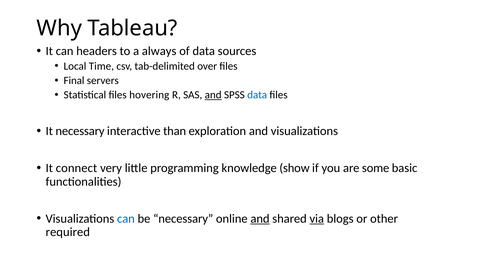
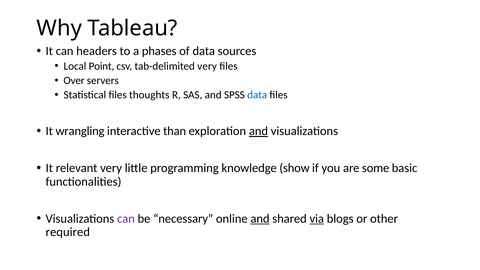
always: always -> phases (159, 51)
Time: Time -> Point (101, 66)
tab-delimited over: over -> very (207, 66)
Final: Final -> Over (74, 81)
hovering: hovering -> thoughts (149, 95)
and underline: present -> none (213, 95)
It necessary: necessary -> wrangling (80, 131)
and underline: none -> present (258, 131)
connect: connect -> relevant (77, 168)
can colour: blue -> purple (126, 219)
